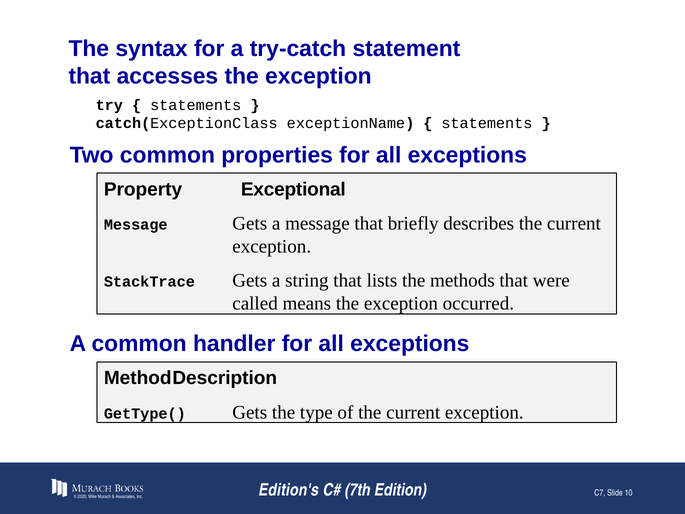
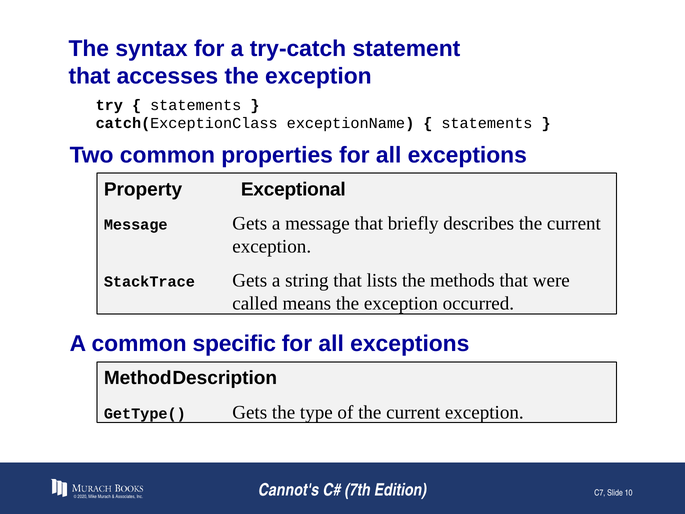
handler: handler -> specific (234, 344)
Edition's: Edition's -> Cannot's (289, 490)
